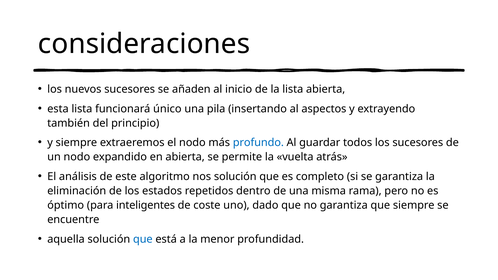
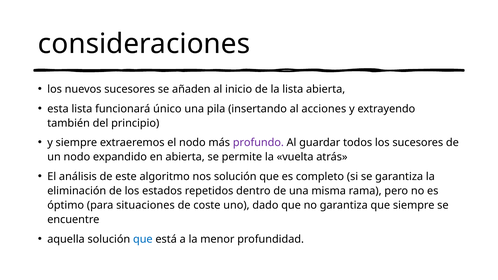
aspectos: aspectos -> acciones (324, 109)
profundo colour: blue -> purple (258, 143)
inteligentes: inteligentes -> situaciones (145, 205)
